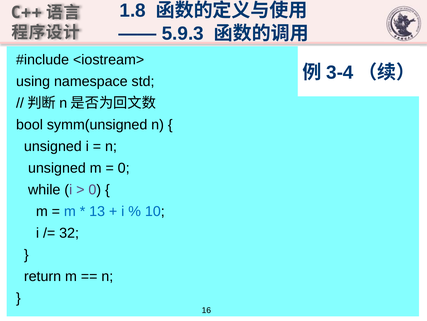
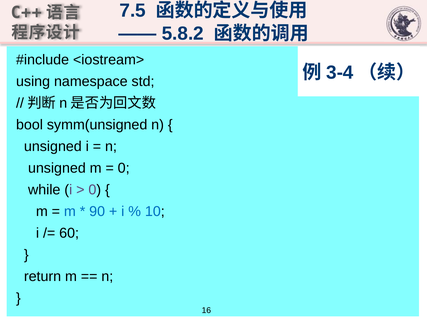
1.8: 1.8 -> 7.5 (133, 11)
5.9.3: 5.9.3 -> 5.8.2 (183, 33)
13: 13 -> 90 (97, 211)
32: 32 -> 60 (69, 233)
